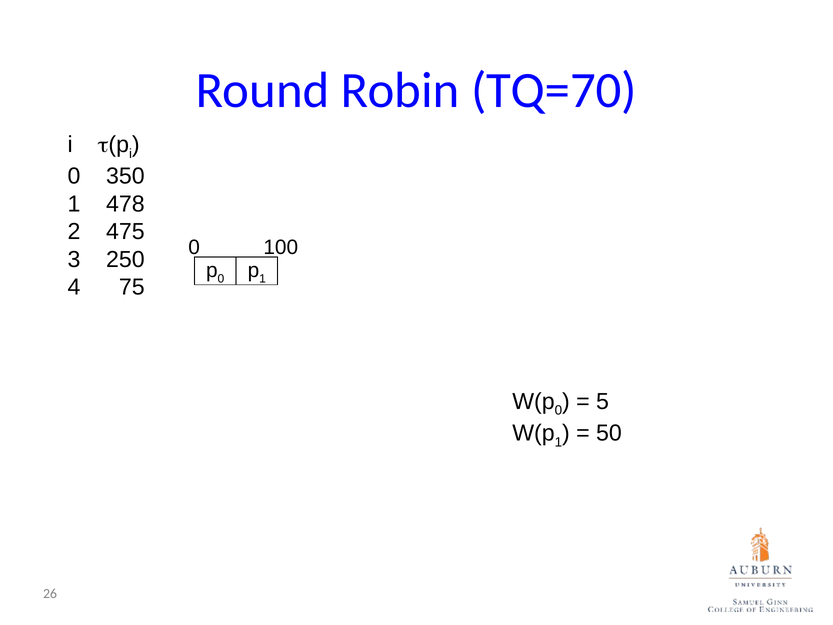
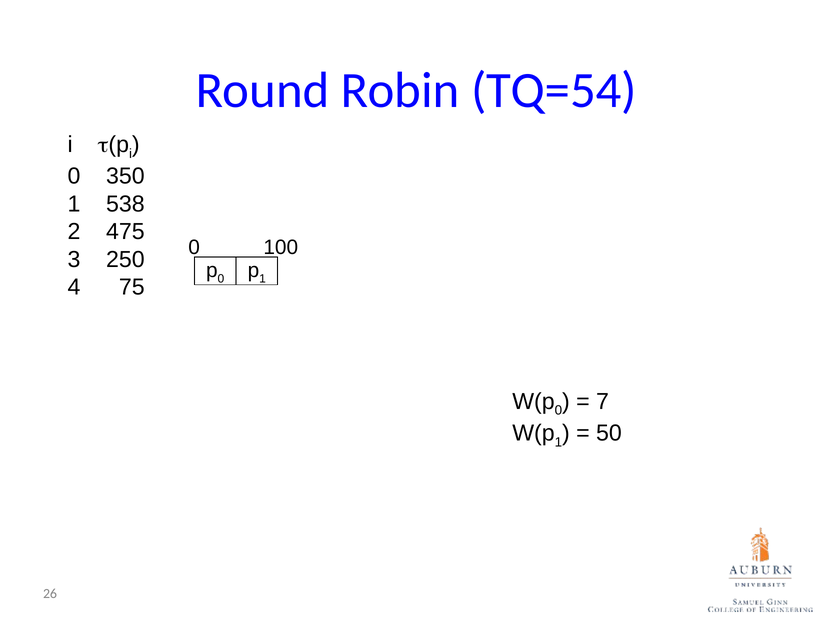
TQ=70: TQ=70 -> TQ=54 (554, 90)
478: 478 -> 538 (125, 204)
5: 5 -> 7 (603, 401)
